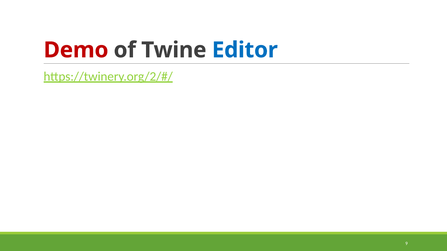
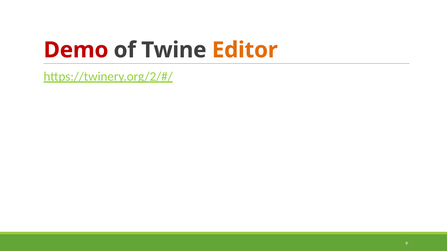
Editor colour: blue -> orange (245, 50)
